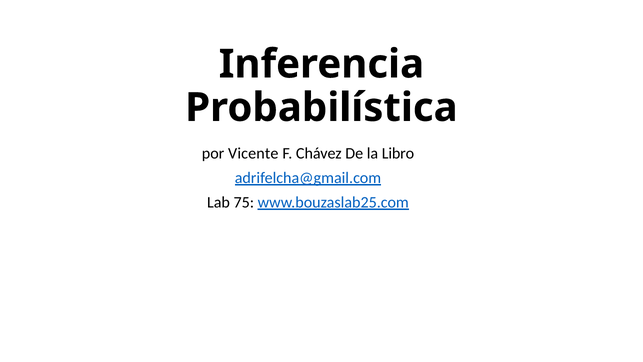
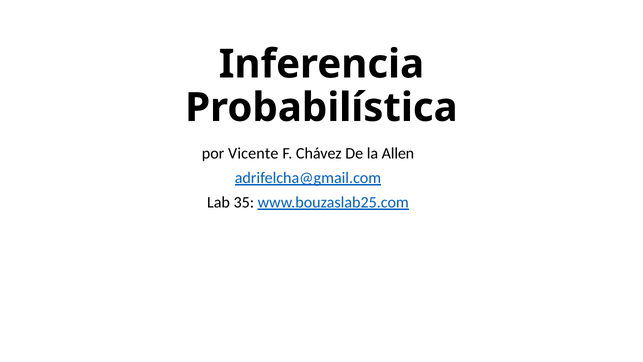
Libro: Libro -> Allen (398, 153)
75: 75 -> 35 (244, 202)
